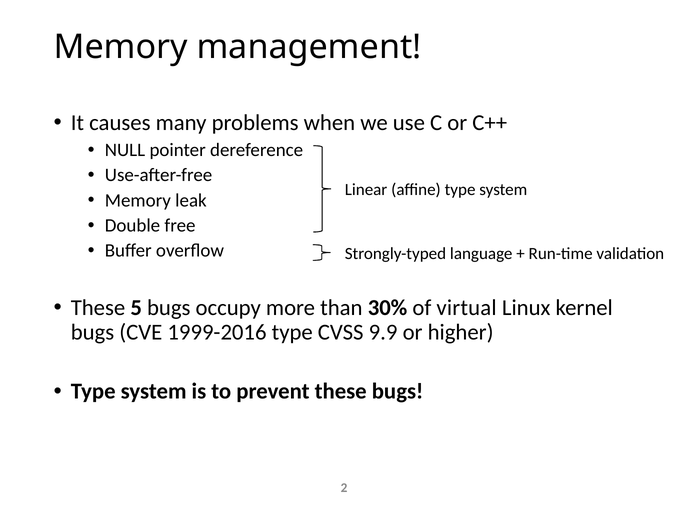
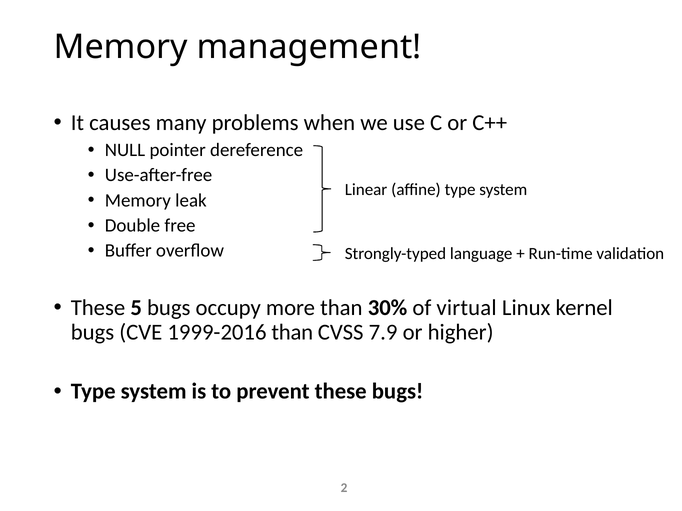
1999-2016 type: type -> than (292, 333)
9.9: 9.9 -> 7.9 (383, 333)
